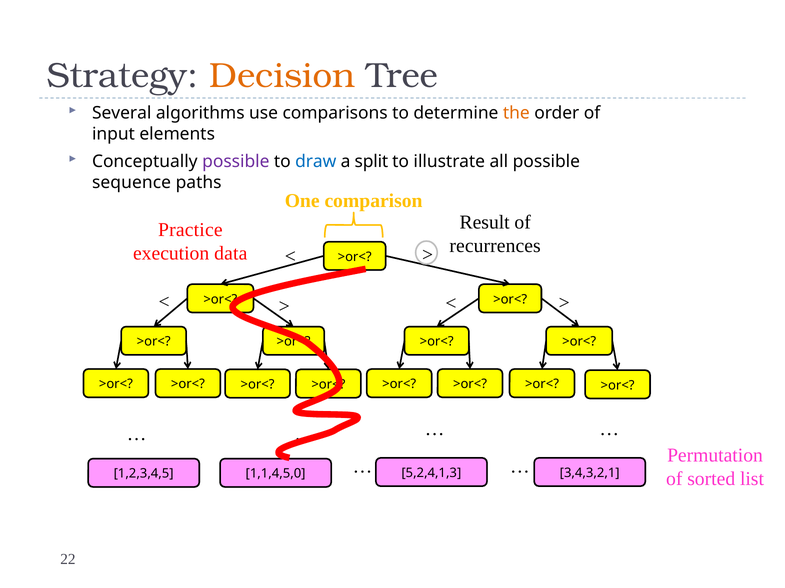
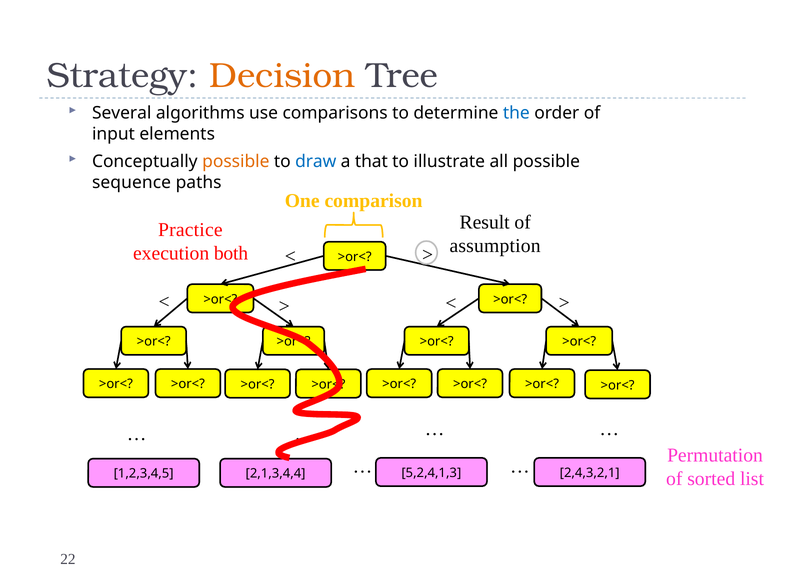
the colour: orange -> blue (516, 113)
possible colour: purple -> orange (236, 162)
split: split -> that (371, 162)
recurrences: recurrences -> assumption (495, 246)
data: data -> both (231, 254)
1,1,4,5,0: 1,1,4,5,0 -> 2,1,3,4,4 (276, 474)
3,4,3,2,1: 3,4,3,2,1 -> 2,4,3,2,1 (590, 474)
